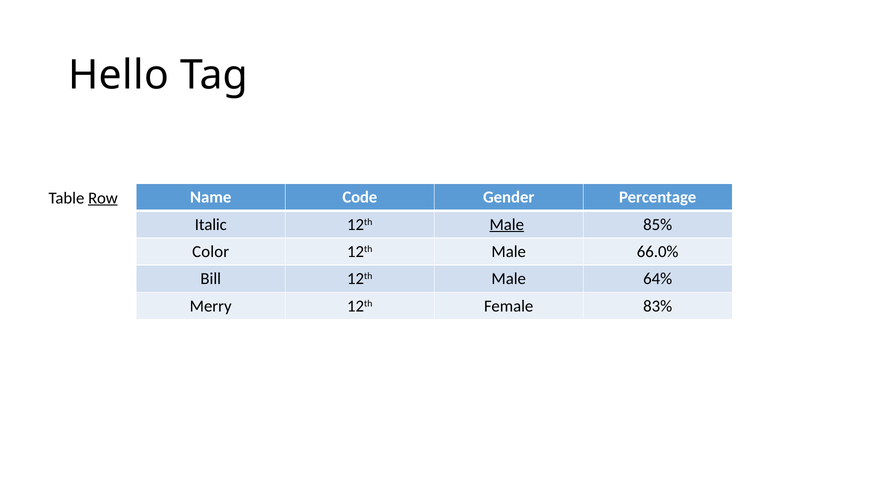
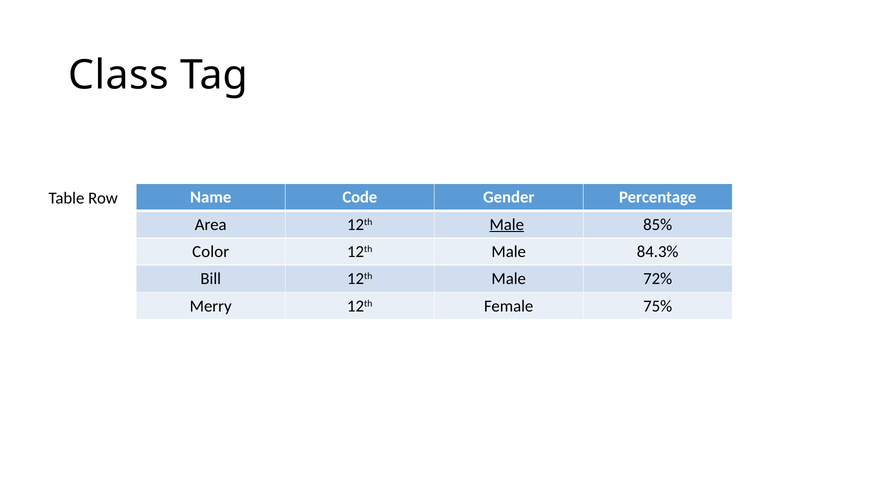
Hello: Hello -> Class (119, 75)
Row underline: present -> none (103, 198)
Italic: Italic -> Area (211, 224)
66.0%: 66.0% -> 84.3% (658, 252)
64%: 64% -> 72% (658, 279)
83%: 83% -> 75% (658, 306)
